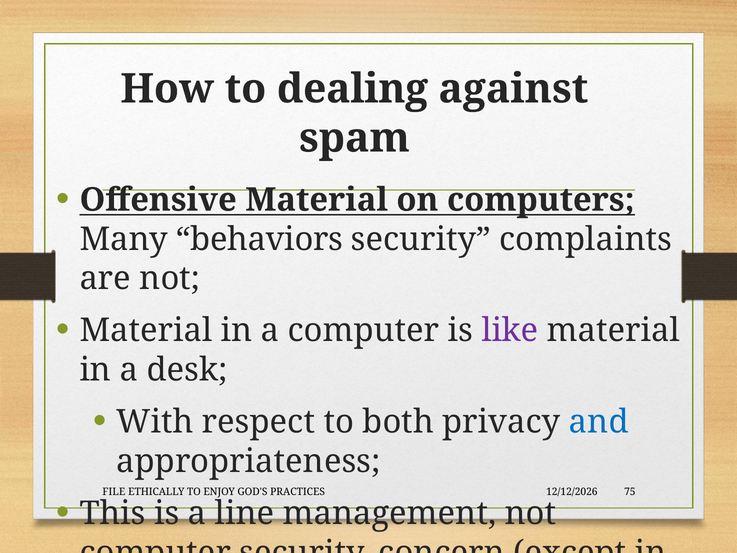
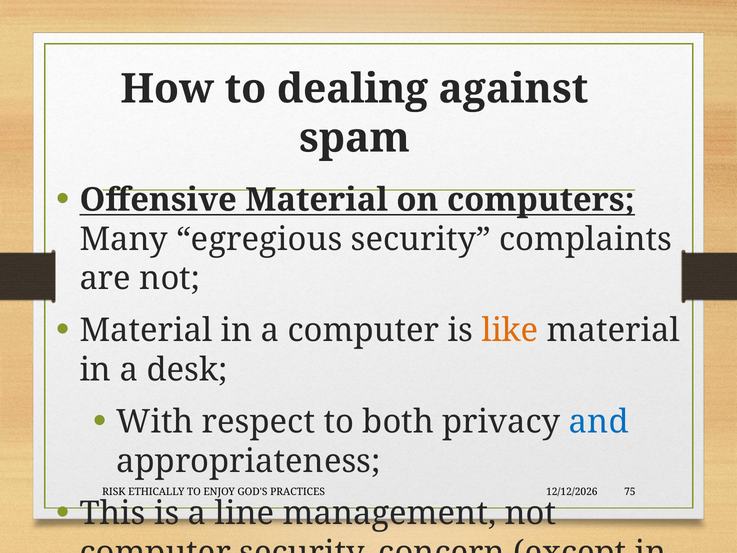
Many behaviors: behaviors -> egregious (259, 239)
like colour: purple -> orange (510, 330)
FILE: FILE -> RISK (114, 492)
